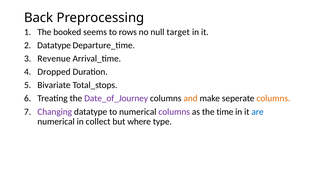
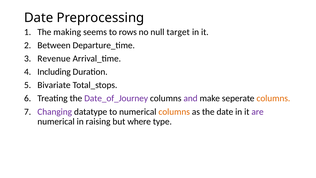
Back: Back -> Date (39, 18)
booked: booked -> making (67, 32)
Datatype: Datatype -> Between (54, 45)
Dropped: Dropped -> Including (54, 72)
and colour: orange -> purple (191, 98)
columns colour: purple -> orange (174, 112)
the time: time -> date (225, 112)
are colour: blue -> purple (258, 112)
collect: collect -> raising (98, 122)
